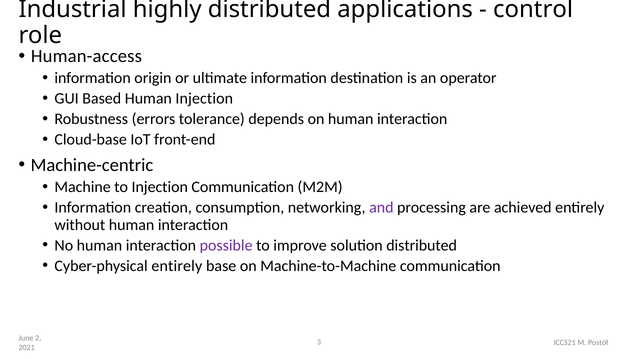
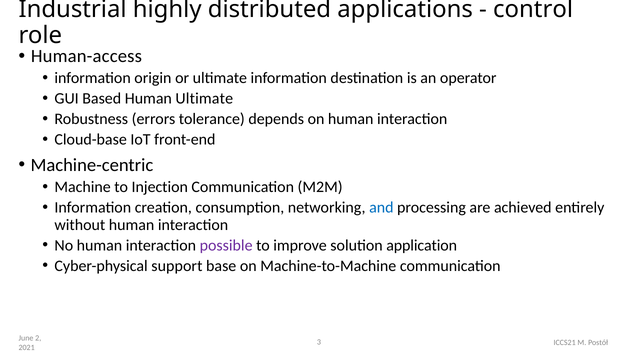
Human Injection: Injection -> Ultimate (204, 99)
and colour: purple -> blue (381, 207)
solution distributed: distributed -> application (422, 245)
Cyber-physical entirely: entirely -> support (177, 266)
